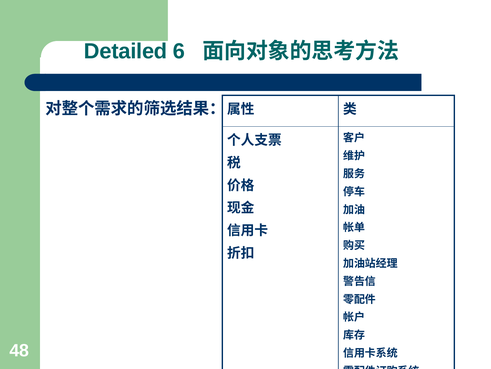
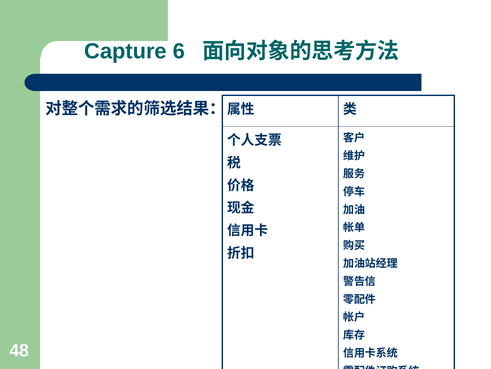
Detailed: Detailed -> Capture (125, 51)
